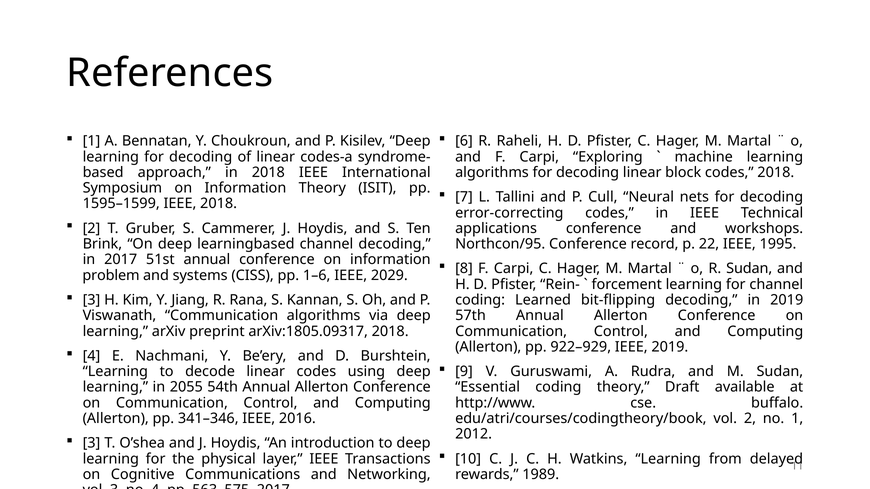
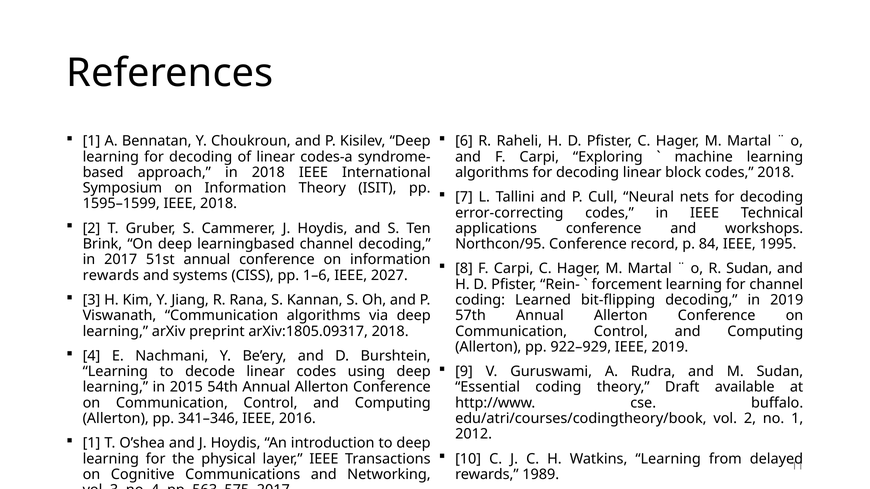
22: 22 -> 84 (709, 244)
problem: problem -> rewards (111, 275)
2029: 2029 -> 2027 (389, 275)
2055: 2055 -> 2015 (186, 387)
3: 3 -> 1 (92, 443)
